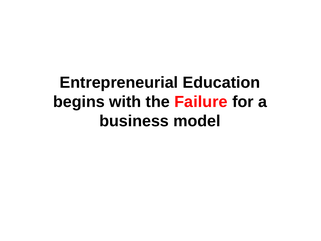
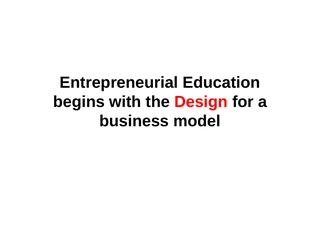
Failure: Failure -> Design (201, 102)
